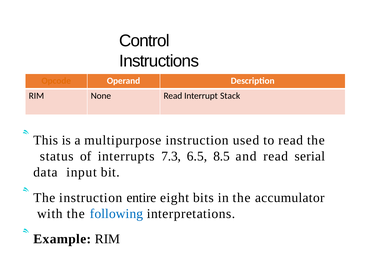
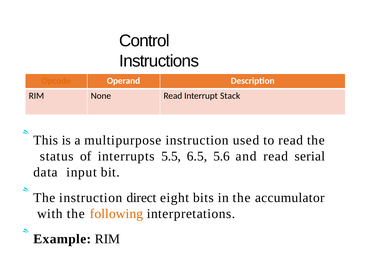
7.3: 7.3 -> 5.5 (171, 156)
8.5: 8.5 -> 5.6 (222, 156)
entire: entire -> direct (141, 198)
following colour: blue -> orange (117, 214)
